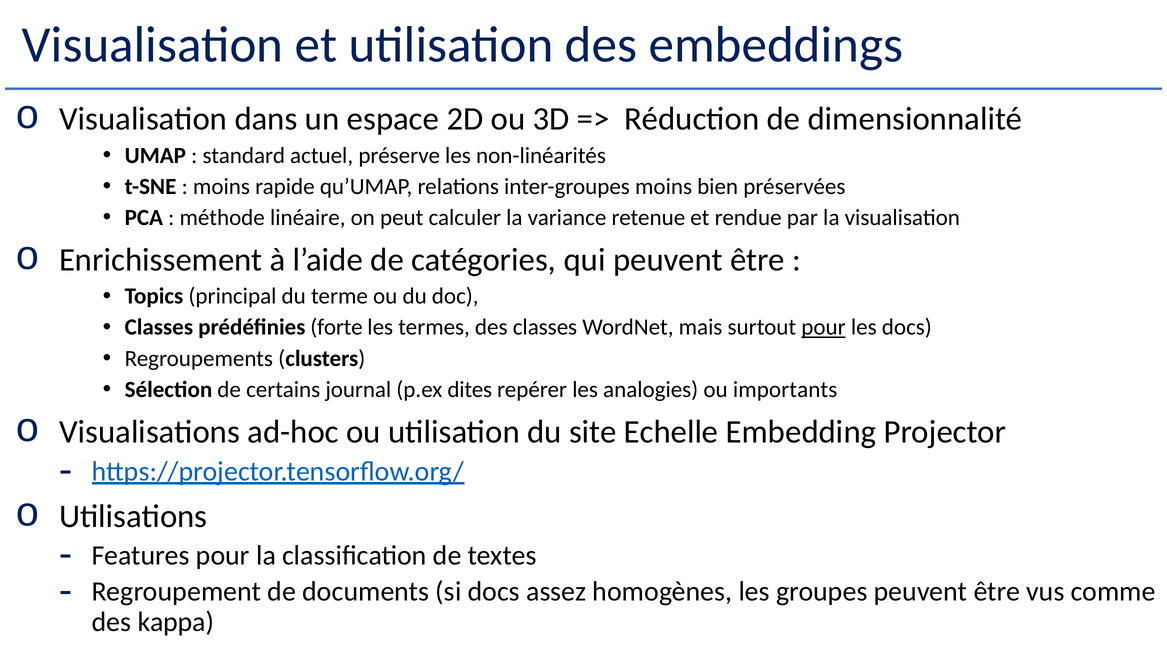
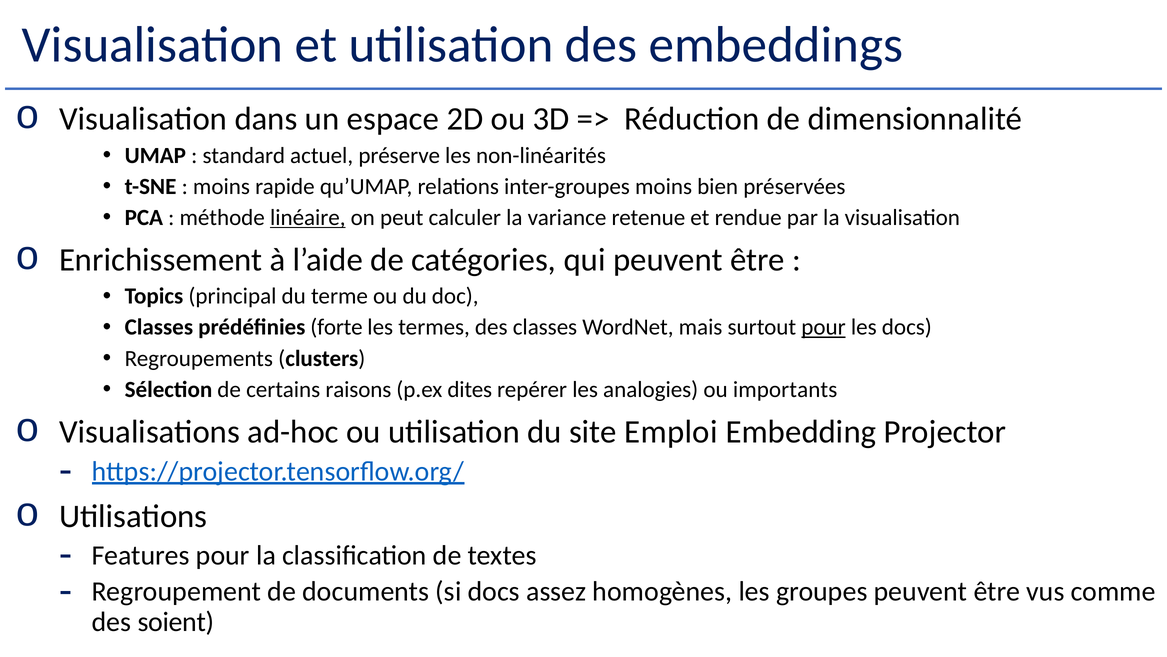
linéaire underline: none -> present (308, 217)
journal: journal -> raisons (358, 389)
Echelle: Echelle -> Emploi (671, 431)
kappa: kappa -> soient (176, 621)
